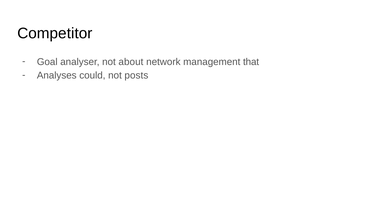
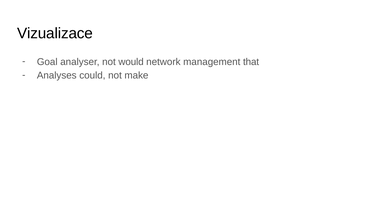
Competitor: Competitor -> Vizualizace (55, 33)
about: about -> would (131, 62)
posts: posts -> make (136, 75)
